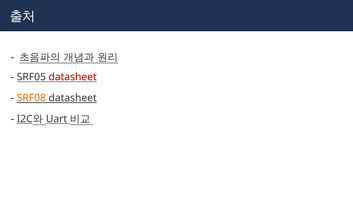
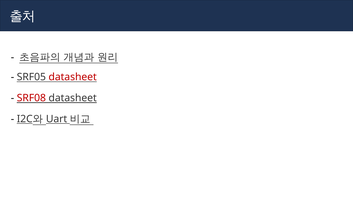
SRF08 colour: orange -> red (31, 98)
